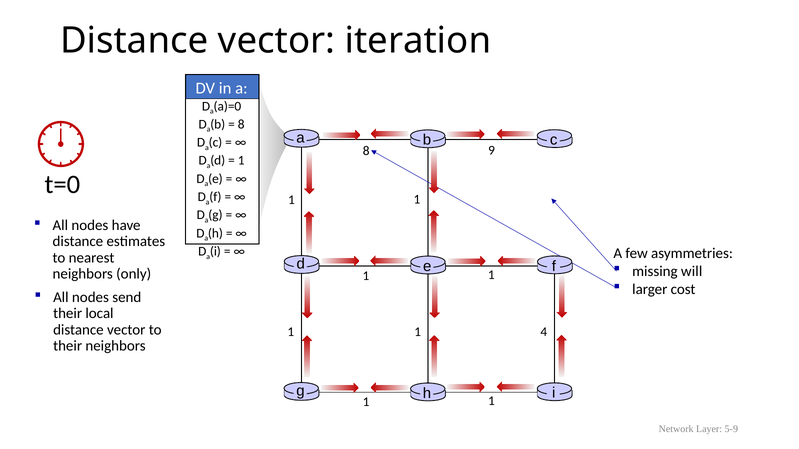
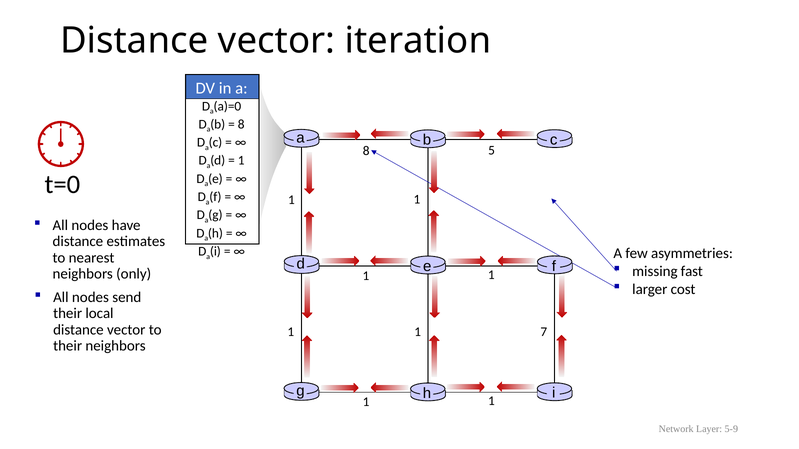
9: 9 -> 5 (492, 150)
will: will -> fast (692, 271)
4: 4 -> 7 (544, 332)
